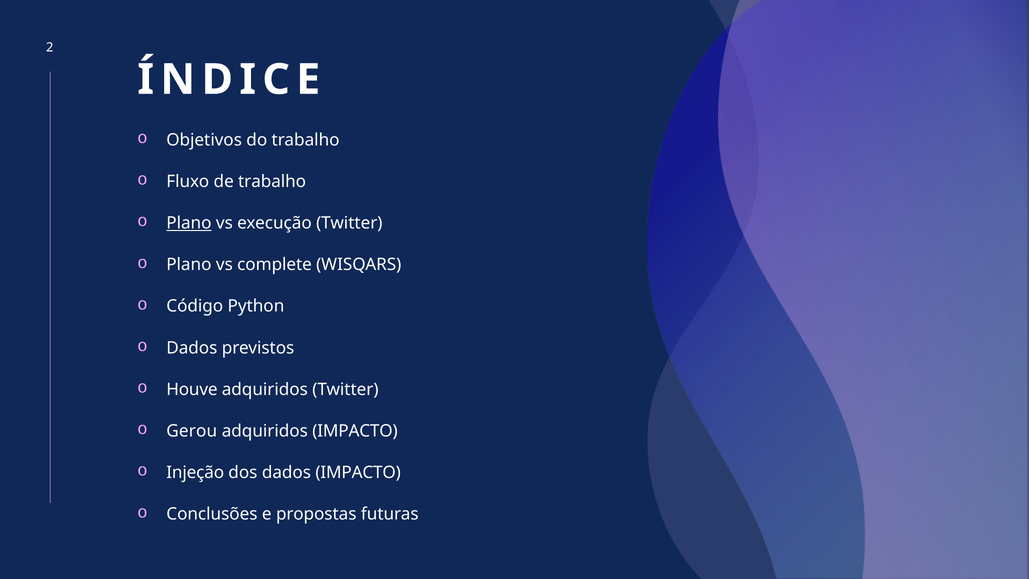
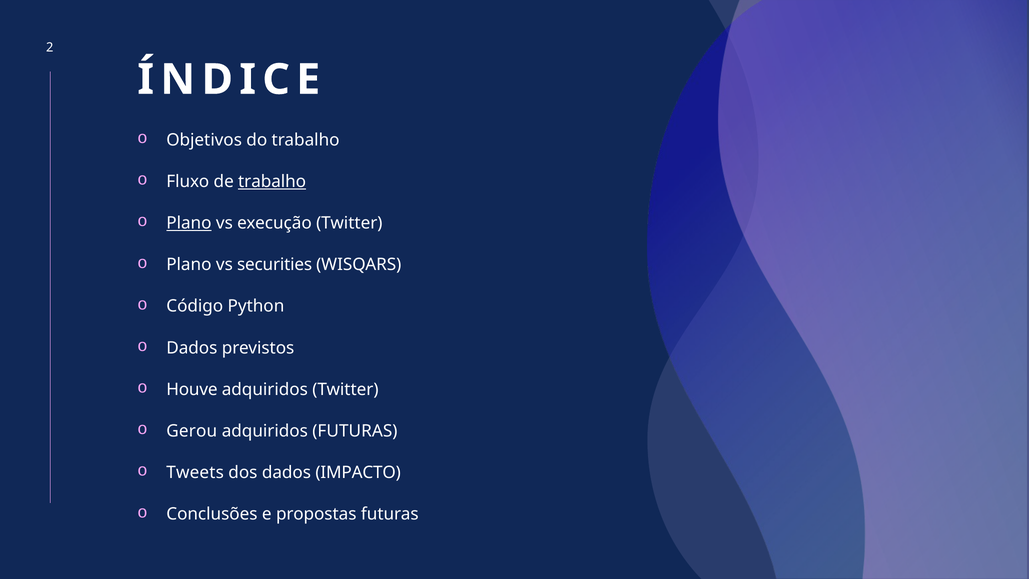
trabalho underline: none -> present (272, 181)
complete: complete -> securities (275, 265)
adquiridos IMPACTO: IMPACTO -> FUTURAS (355, 431)
Injeção: Injeção -> Tweets (195, 472)
